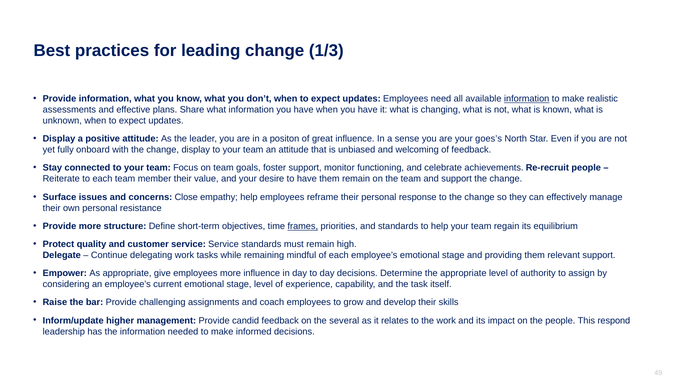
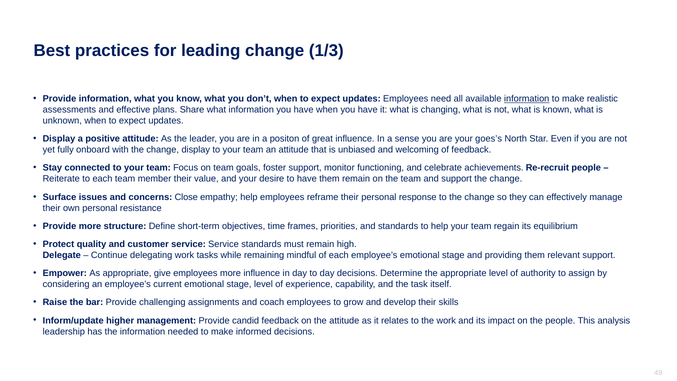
frames underline: present -> none (303, 226)
the several: several -> attitude (344, 320)
respond: respond -> analysis (614, 320)
